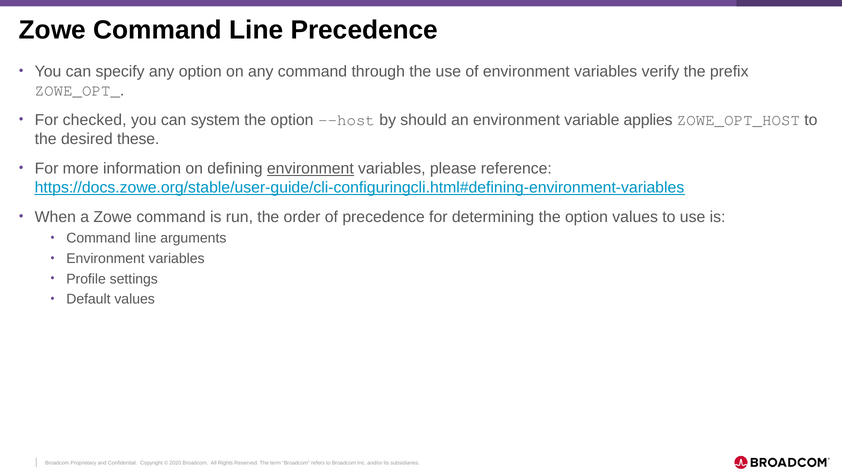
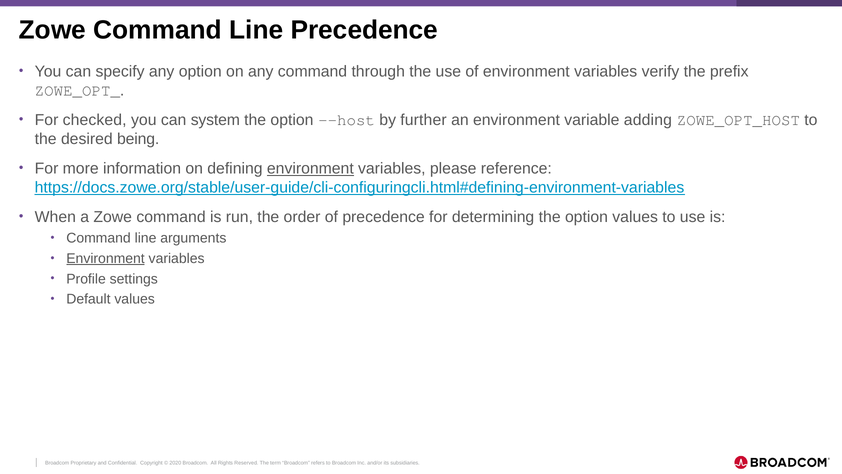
should: should -> further (424, 120)
applies: applies -> adding (648, 120)
these: these -> being (138, 139)
Environment underline: none -> present (106, 258)
